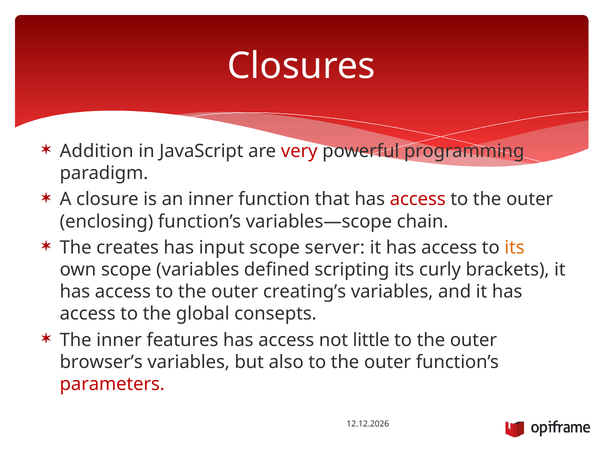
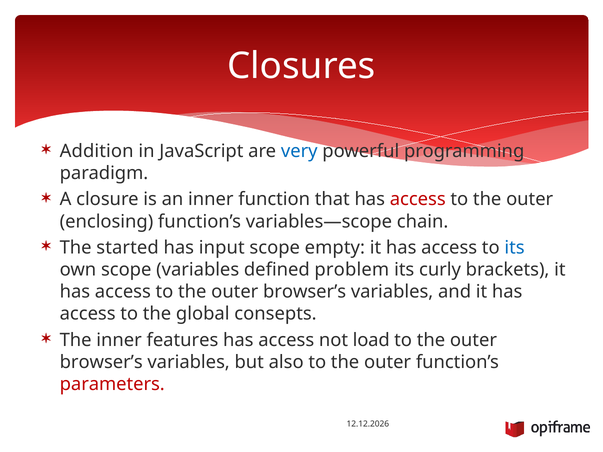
very colour: red -> blue (299, 151)
creates: creates -> started (128, 248)
server: server -> empty (335, 248)
its colour: orange -> blue (514, 248)
scripting: scripting -> problem (352, 270)
creating’s: creating’s -> browser’s (305, 292)
little: little -> load (371, 340)
